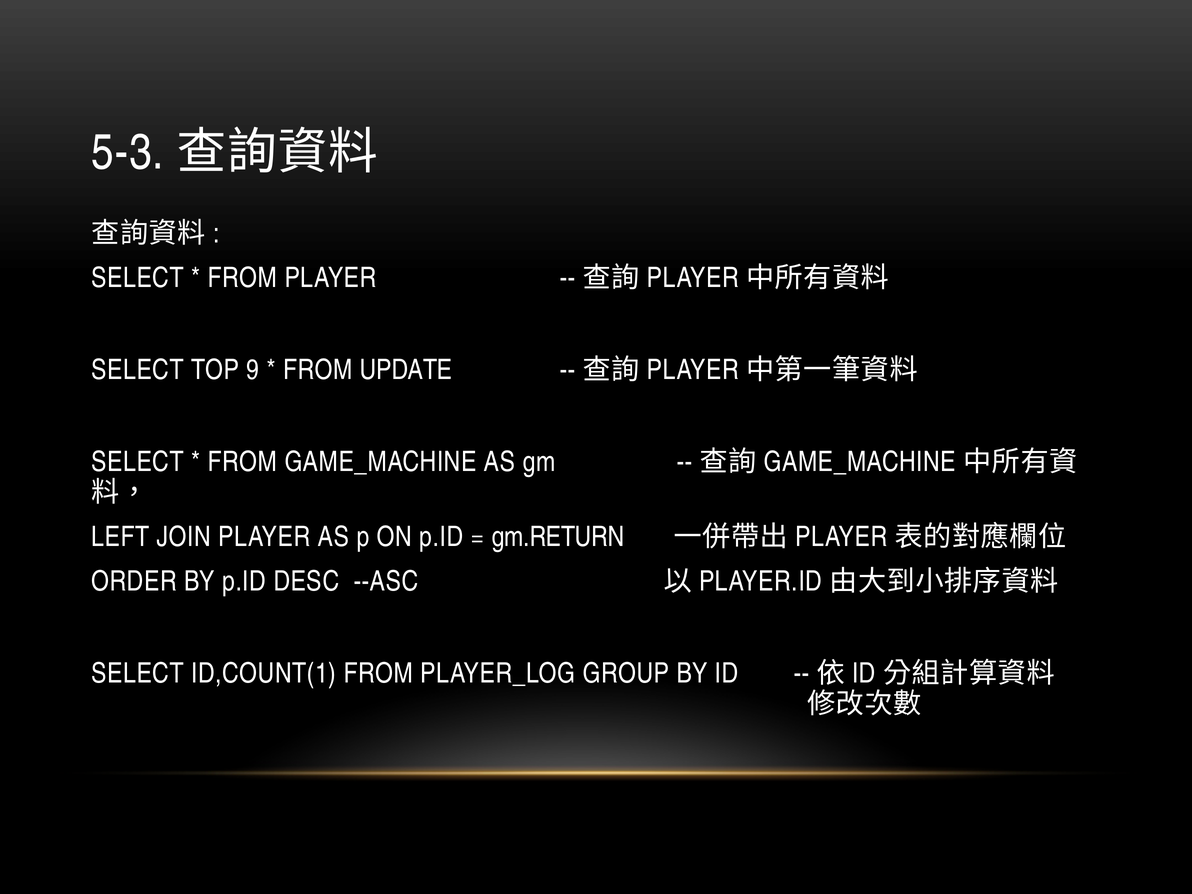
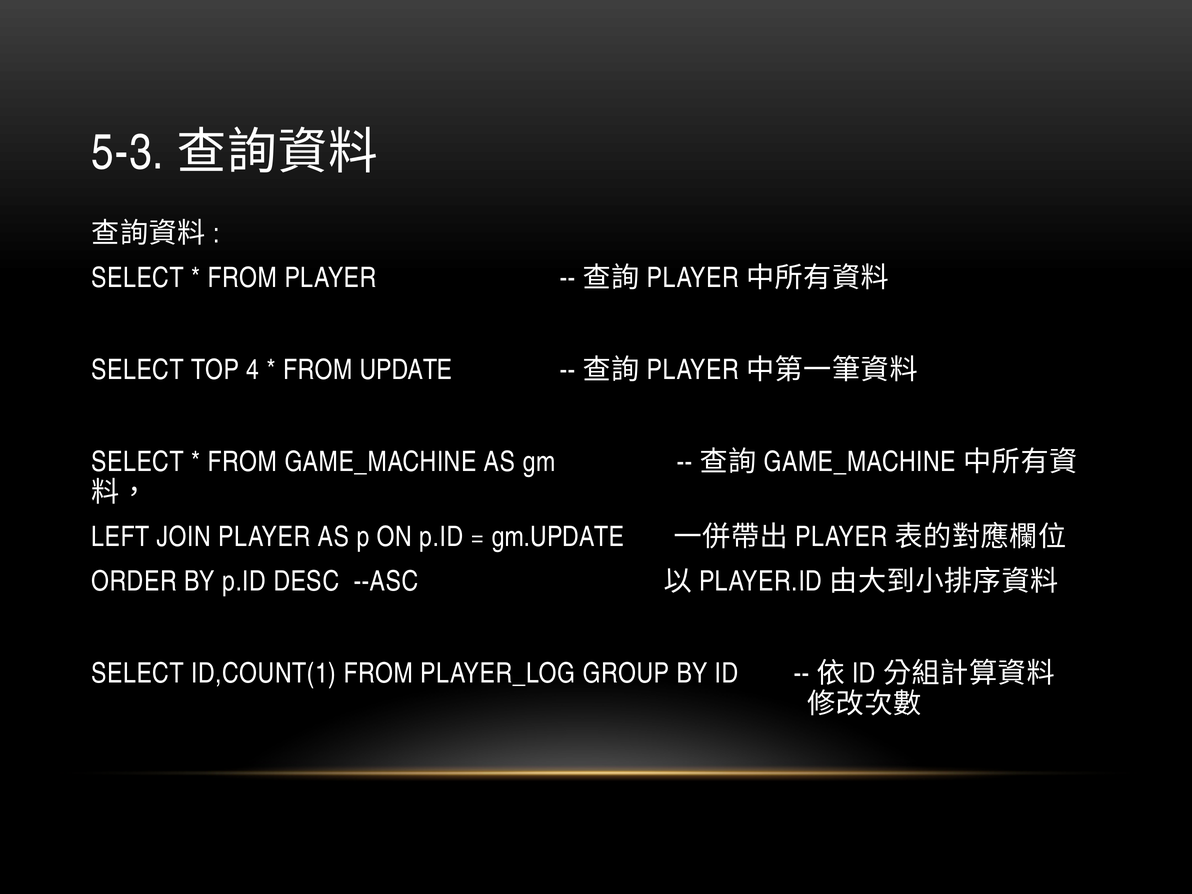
9: 9 -> 4 (253, 370)
gm.RETURN: gm.RETURN -> gm.UPDATE (558, 537)
